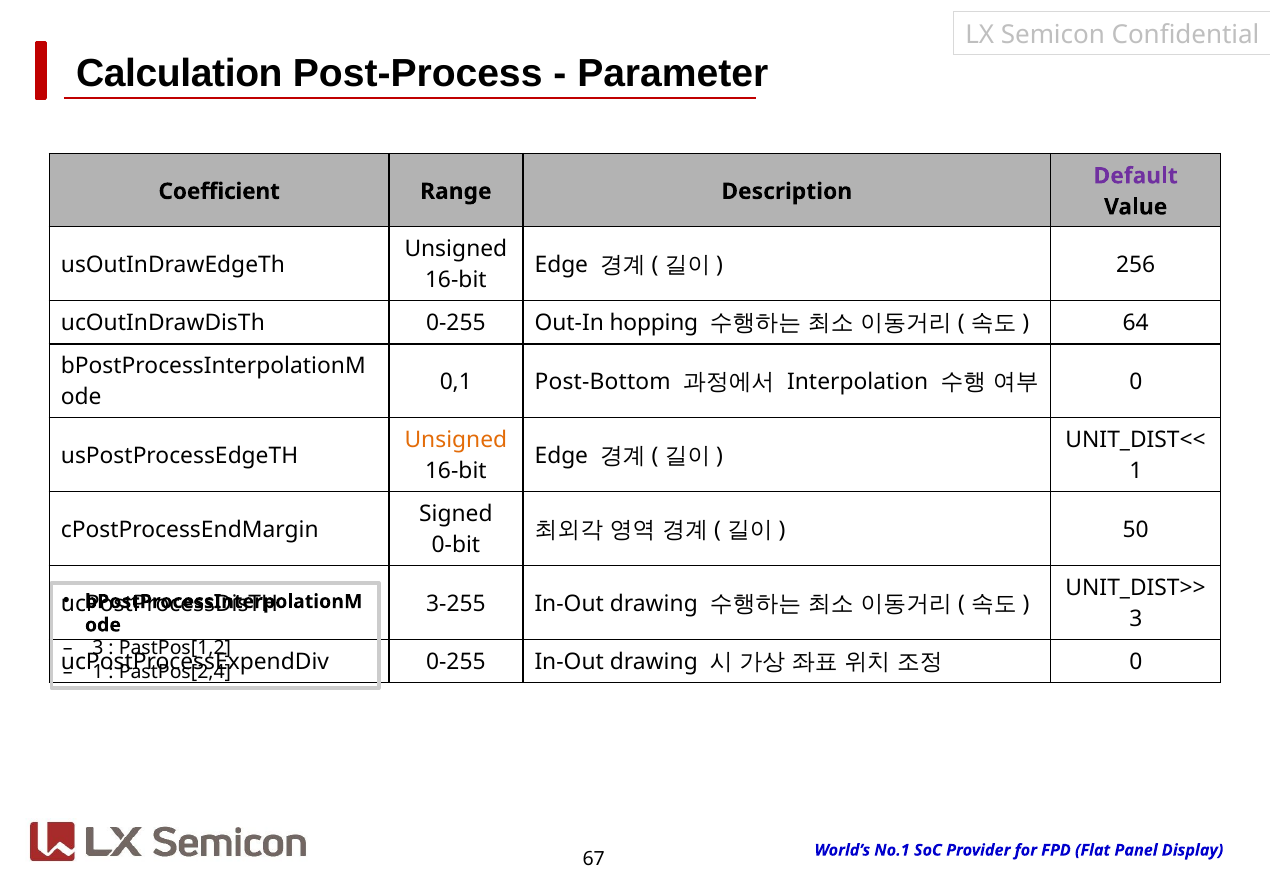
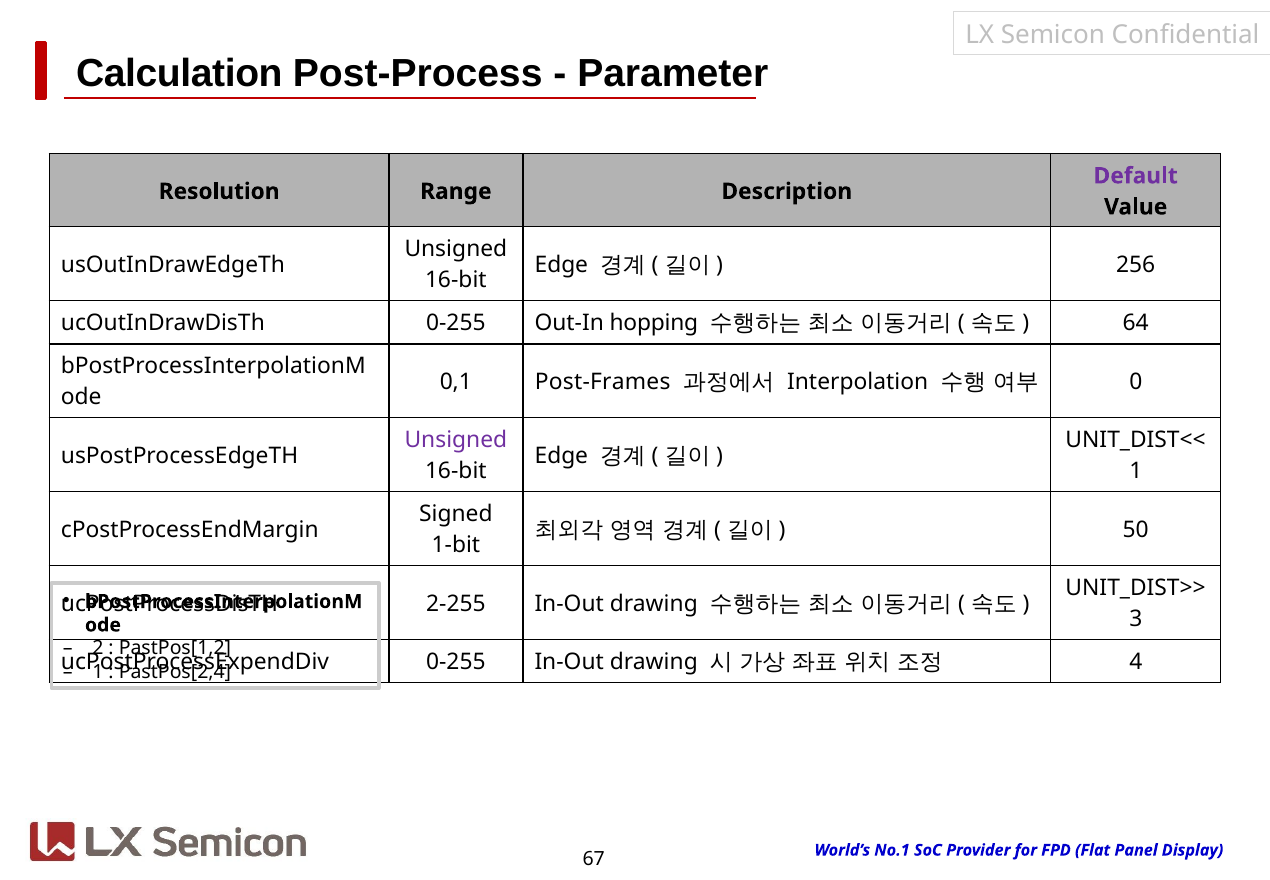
Coefficient: Coefficient -> Resolution (219, 191)
Post-Bottom: Post-Bottom -> Post-Frames (603, 382)
Unsigned colour: orange -> purple (456, 440)
0-bit: 0-bit -> 1-bit (456, 545)
3-255: 3-255 -> 2-255 (456, 603)
3: 3 -> 2 (98, 648)
0: 0 -> 4 (1136, 662)
